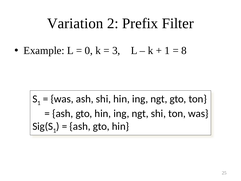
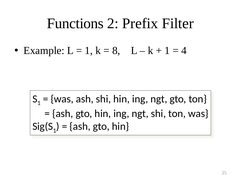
Variation: Variation -> Functions (75, 23)
0: 0 -> 1 (89, 51)
3: 3 -> 8 (116, 51)
8: 8 -> 4 (184, 51)
